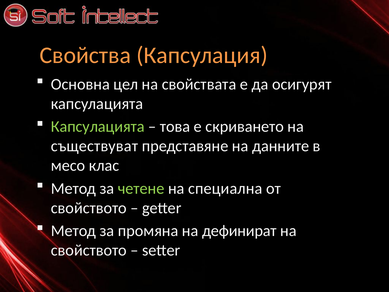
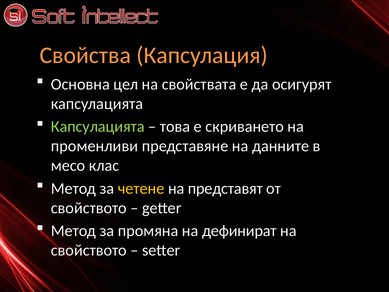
съществуват: съществуват -> променливи (95, 146)
четене colour: light green -> yellow (141, 188)
специална: специална -> представят (225, 188)
